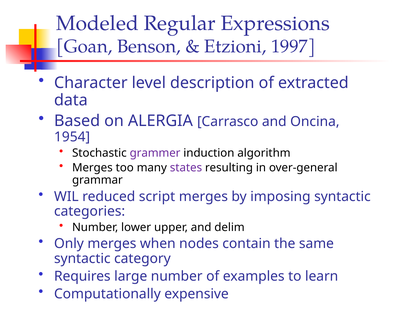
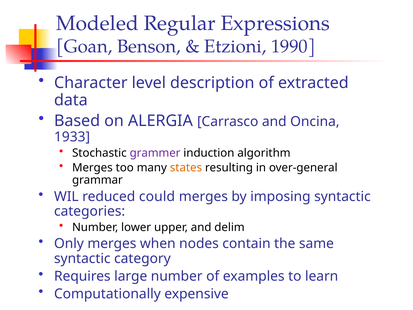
1997: 1997 -> 1990 (293, 46)
1954: 1954 -> 1933 (72, 137)
states colour: purple -> orange (186, 168)
script: script -> could (157, 196)
